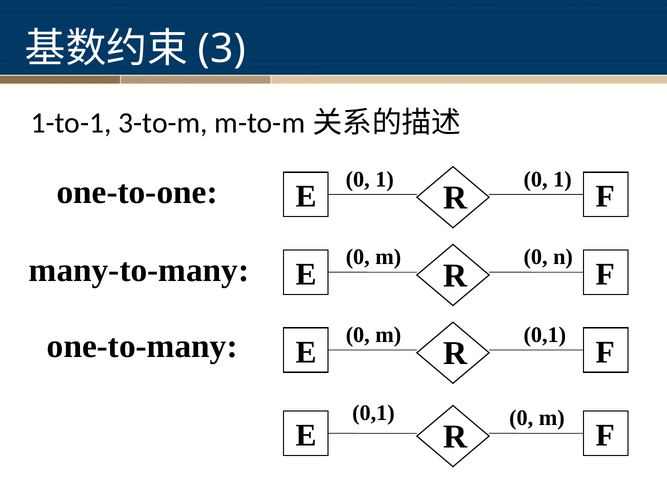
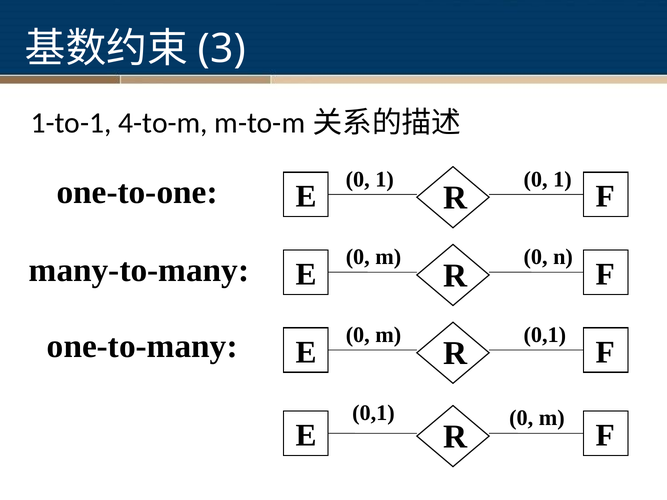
3-to-m: 3-to-m -> 4-to-m (163, 123)
